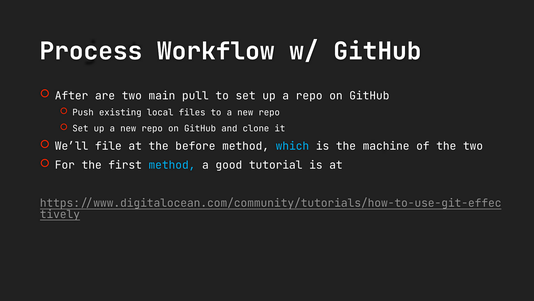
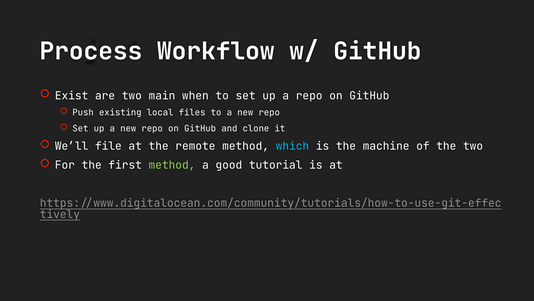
After: After -> Exist (72, 96)
pull: pull -> when (195, 96)
before: before -> remote (195, 146)
method colour: light blue -> light green (172, 165)
